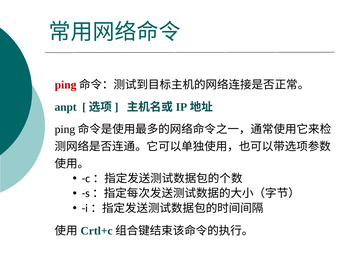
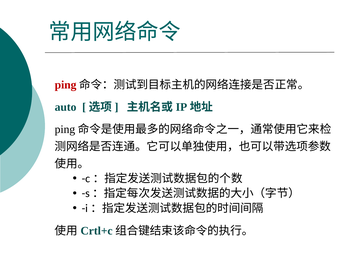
anpt: anpt -> auto (66, 107)
